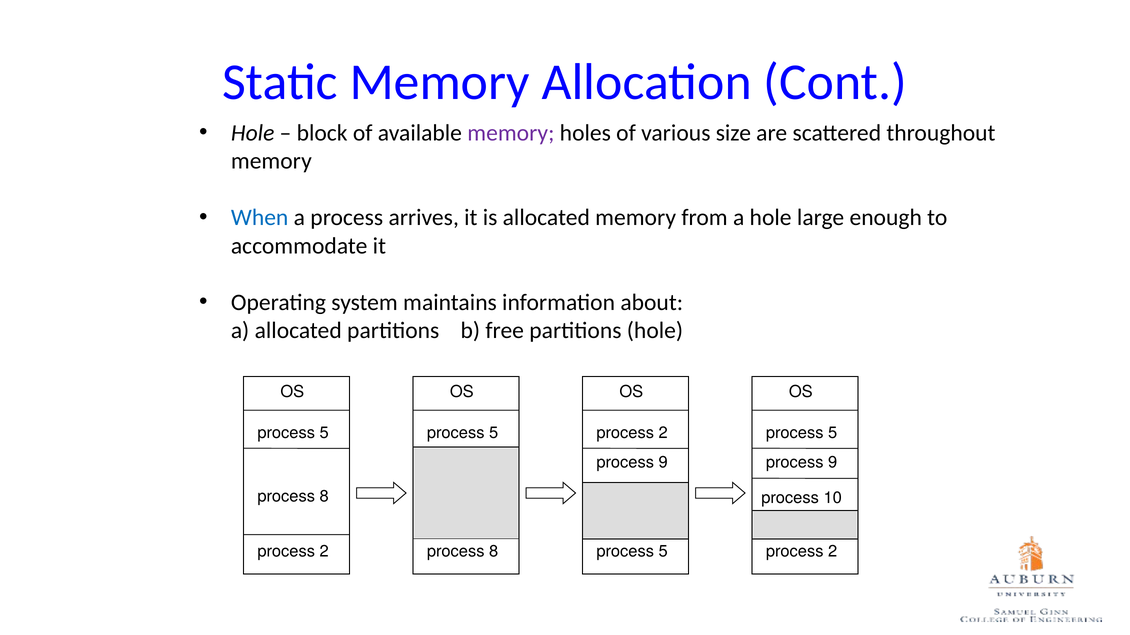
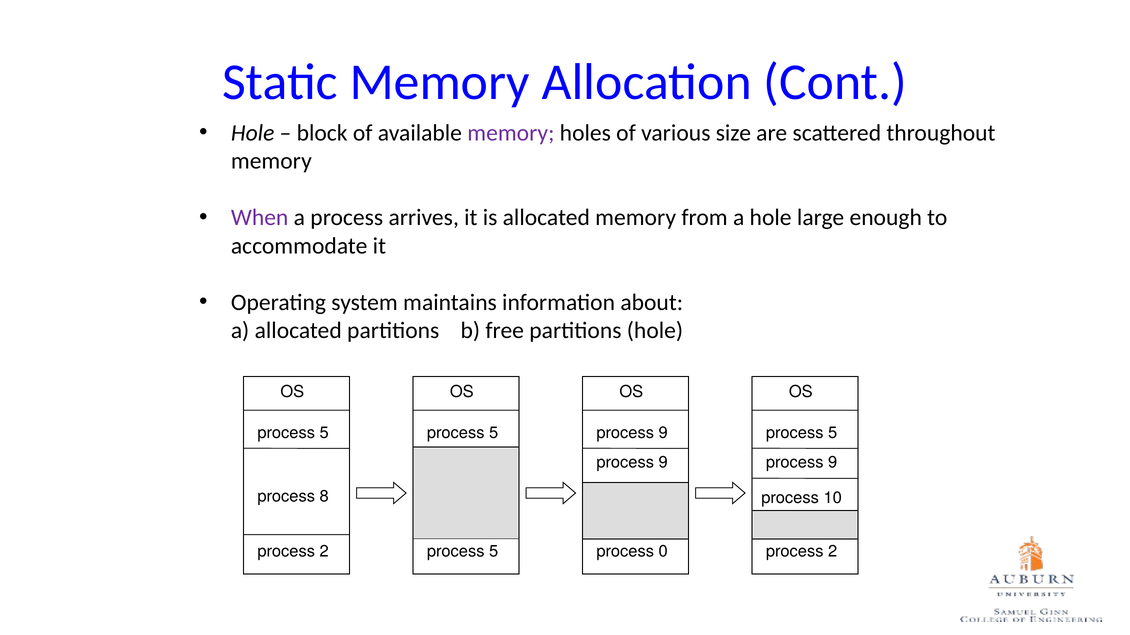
When colour: blue -> purple (260, 218)
2: 2 -> 9 (663, 433)
8: 8 -> 5 (494, 552)
5: 5 -> 0 (663, 552)
